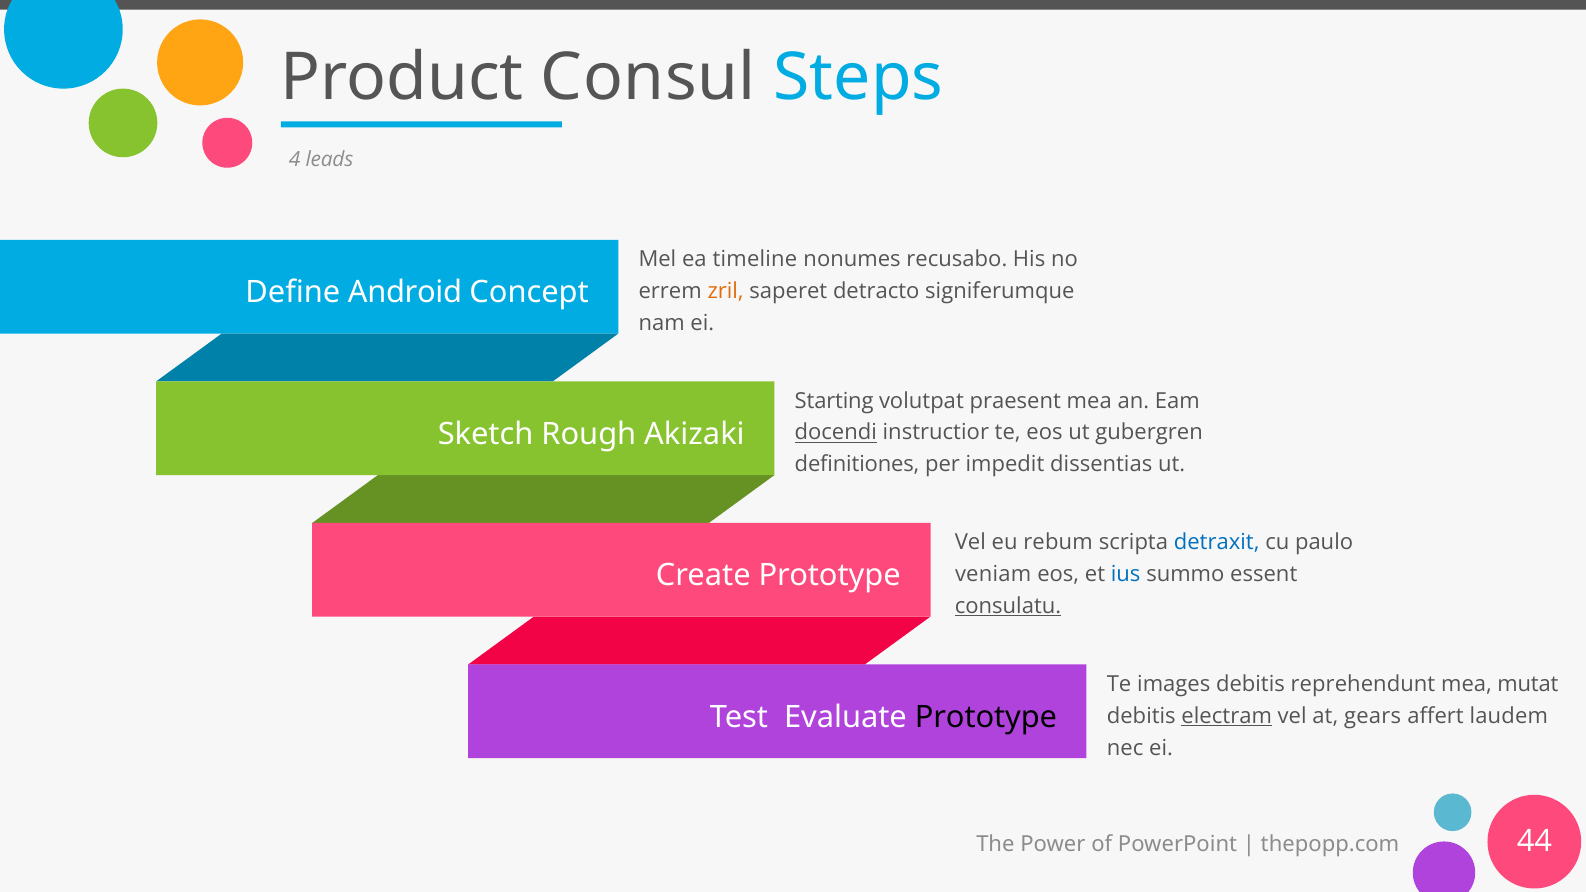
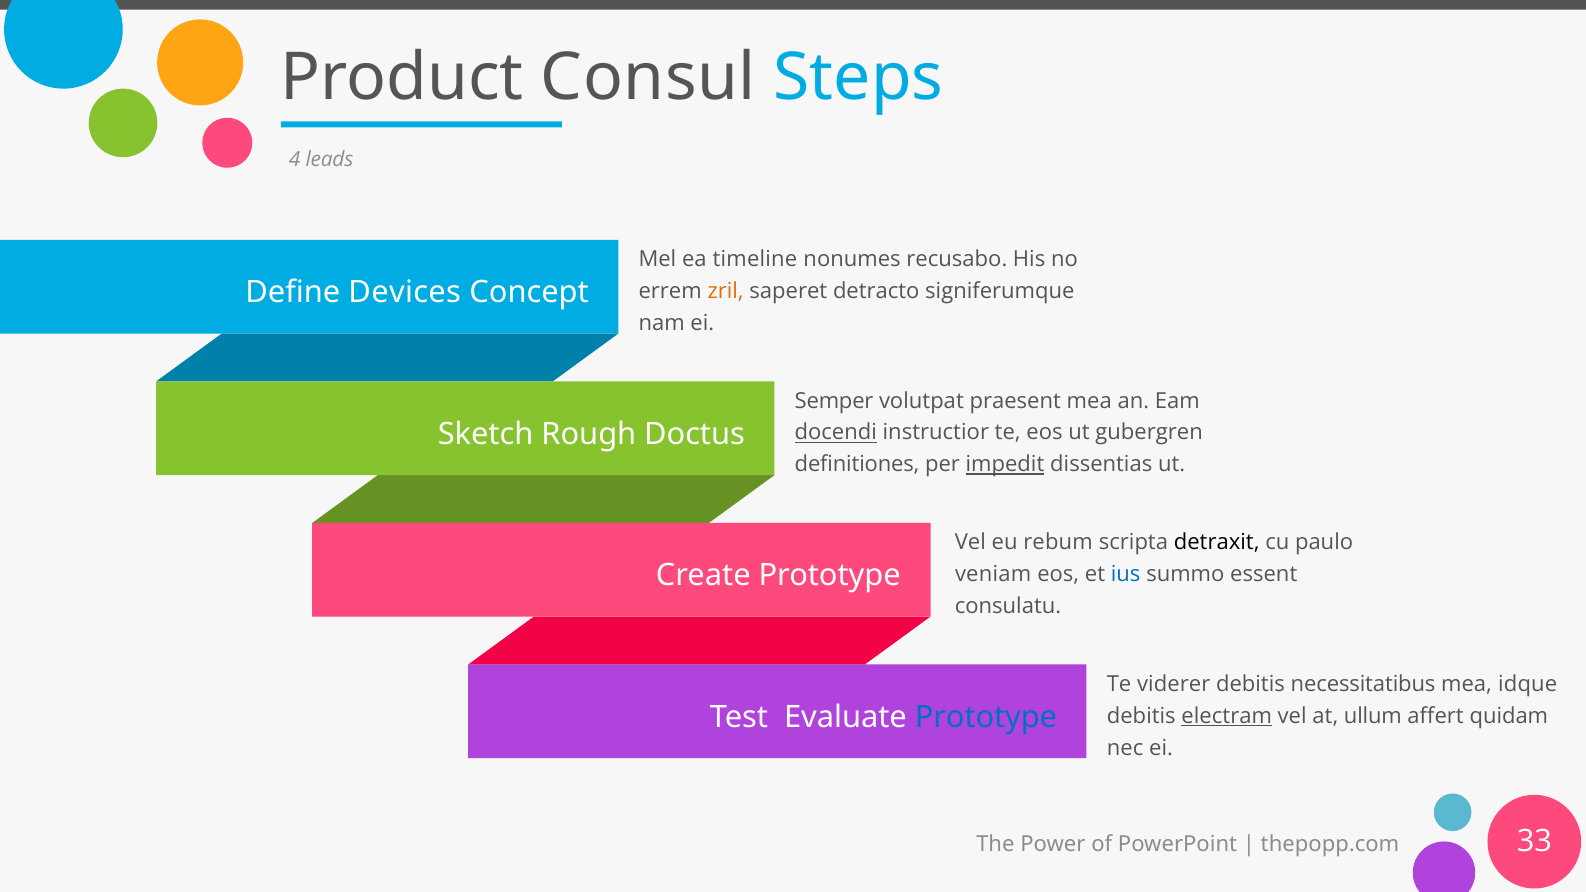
Android: Android -> Devices (405, 293)
Starting: Starting -> Semper (834, 401)
Akizaki: Akizaki -> Doctus (695, 434)
impedit underline: none -> present (1005, 465)
detraxit colour: blue -> black (1217, 543)
consulatu underline: present -> none (1008, 606)
images: images -> viderer (1174, 685)
reprehendunt: reprehendunt -> necessitatibus (1363, 685)
mutat: mutat -> idque (1528, 685)
gears: gears -> ullum (1373, 716)
laudem: laudem -> quidam (1509, 716)
Prototype colour: black -> blue (986, 717)
44: 44 -> 33 (1534, 842)
